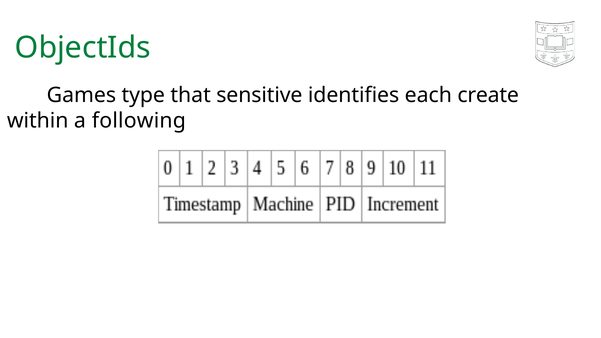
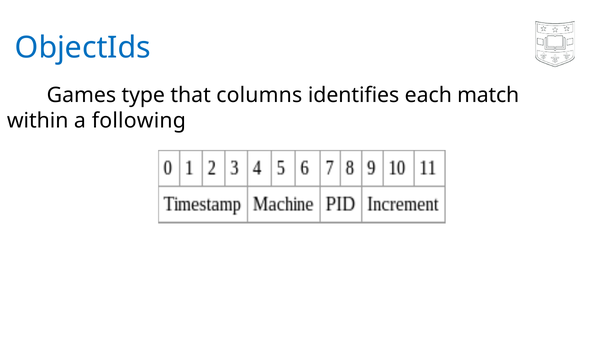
ObjectIds colour: green -> blue (83, 48)
sensitive: sensitive -> columns (259, 95)
create: create -> match (488, 95)
